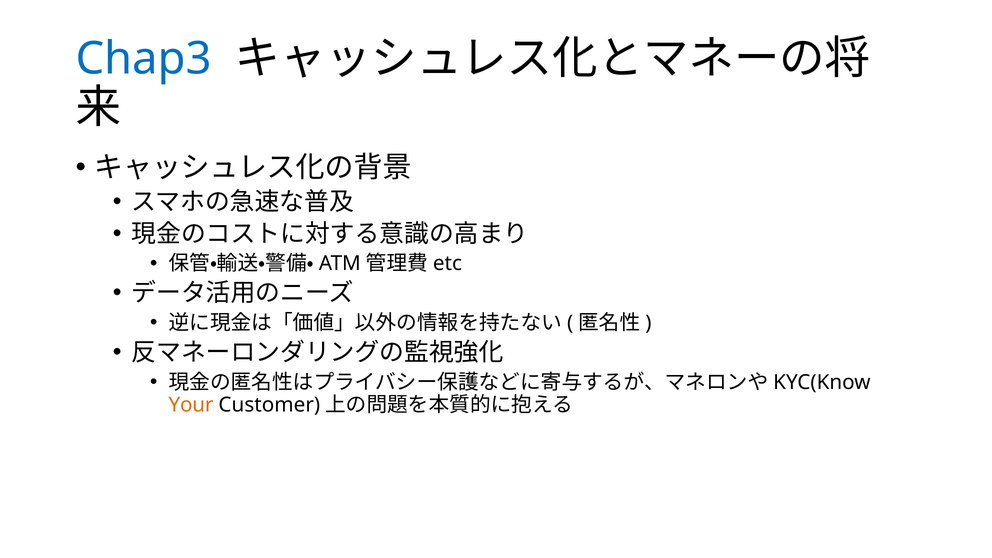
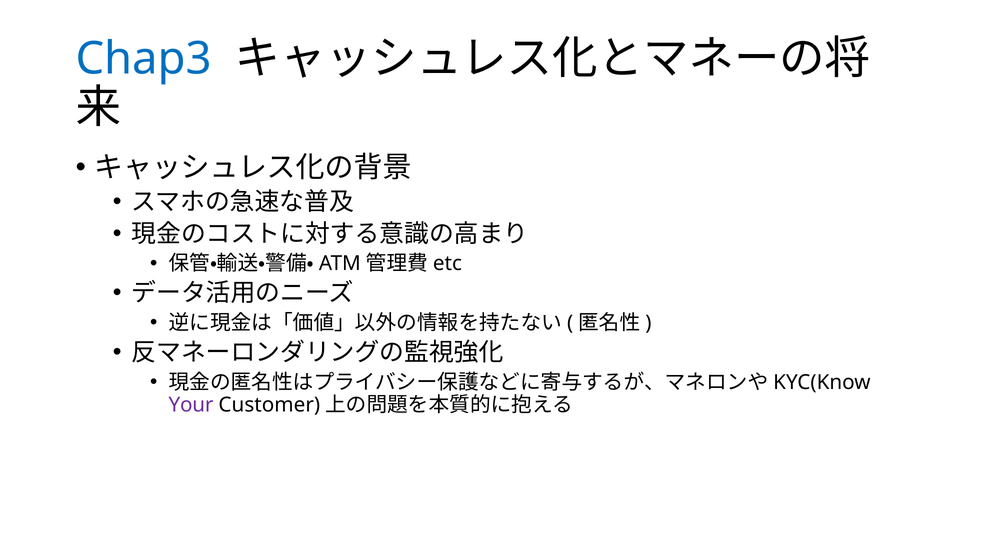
Your colour: orange -> purple (191, 405)
